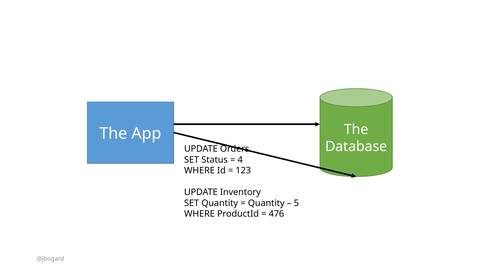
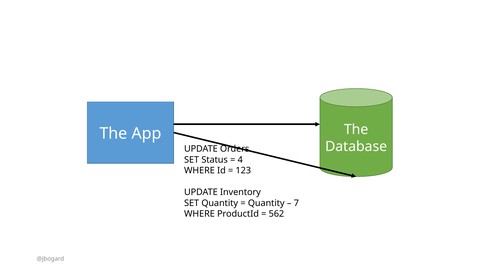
5: 5 -> 7 (296, 203)
476: 476 -> 562 (276, 214)
